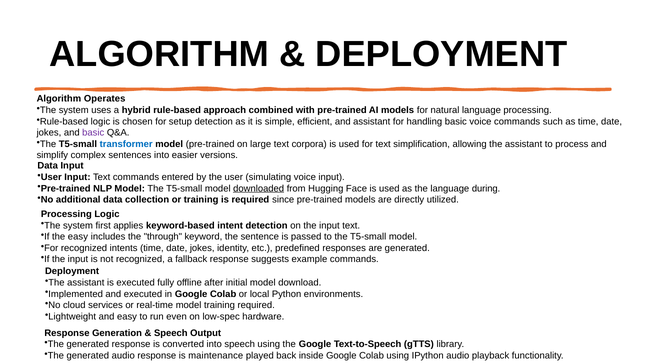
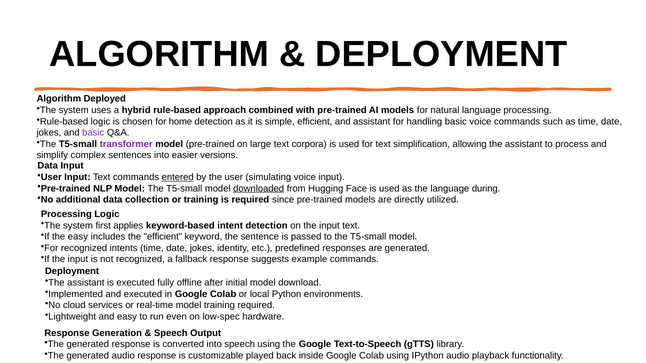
Operates: Operates -> Deployed (105, 99)
setup: setup -> home (180, 122)
transformer colour: blue -> purple (126, 144)
entered underline: none -> present (178, 177)
the through: through -> efficient (163, 237)
maintenance: maintenance -> customizable (216, 356)
